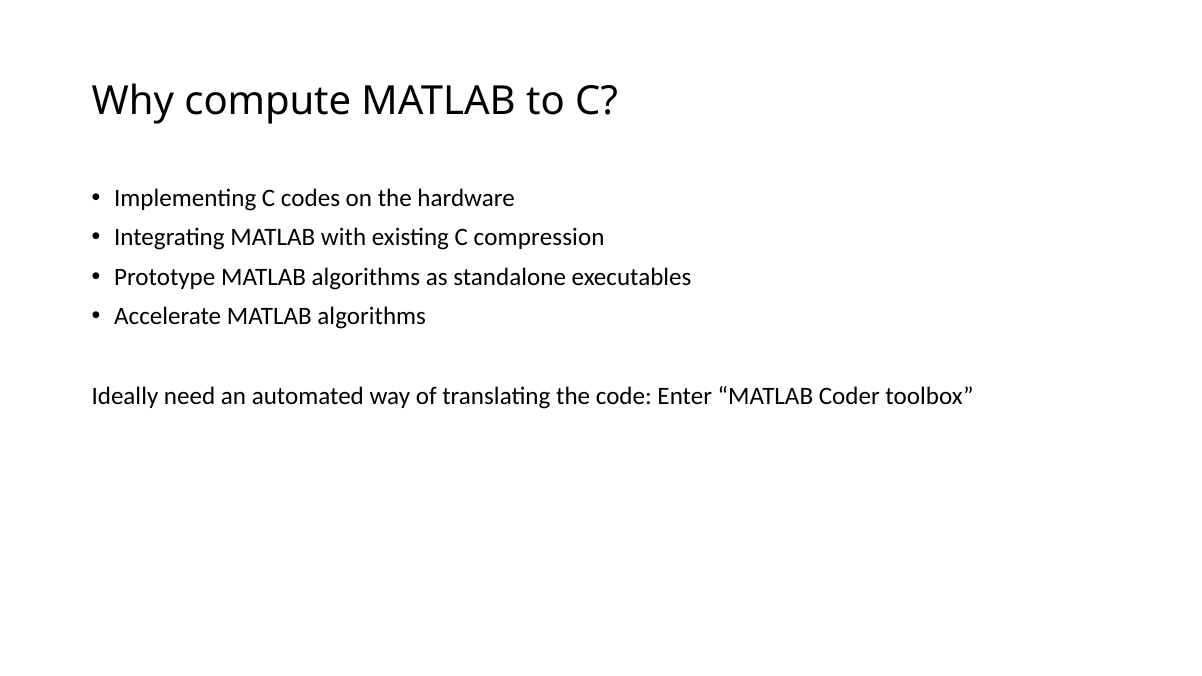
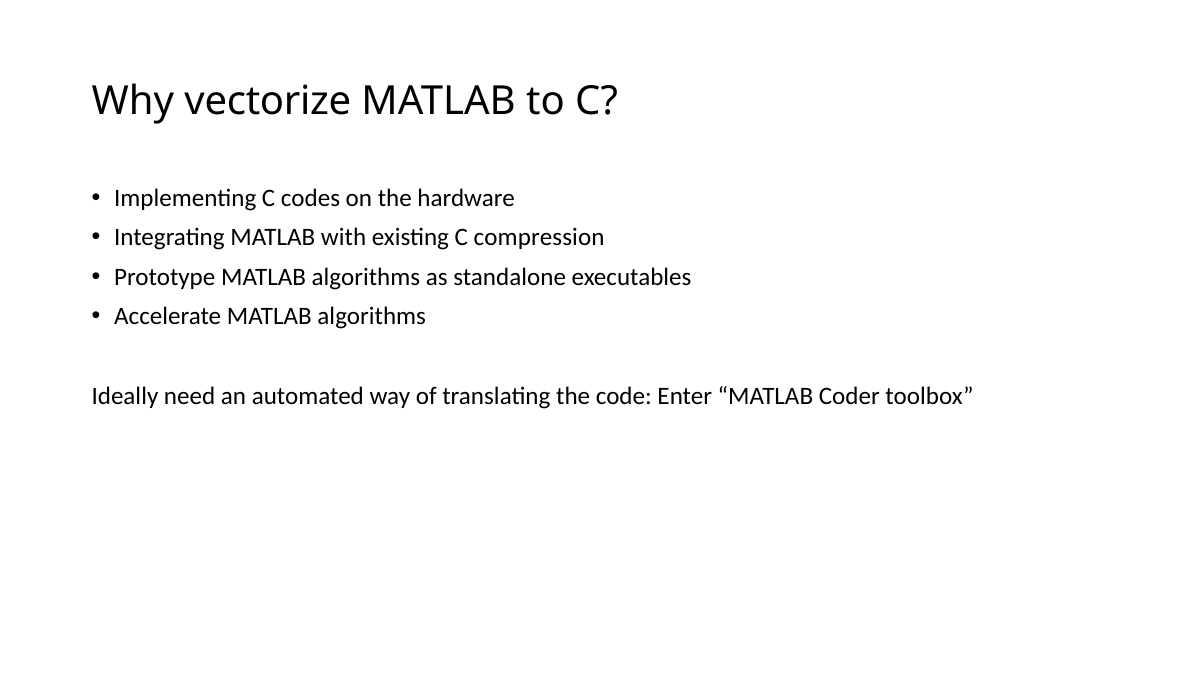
compute: compute -> vectorize (268, 101)
